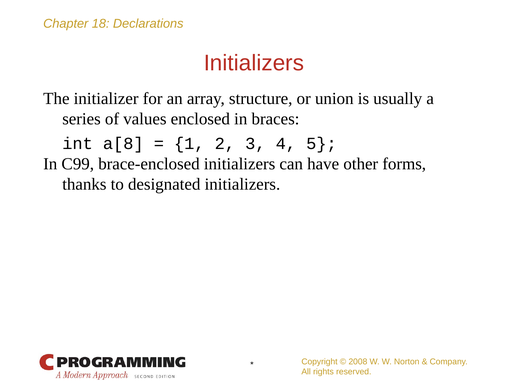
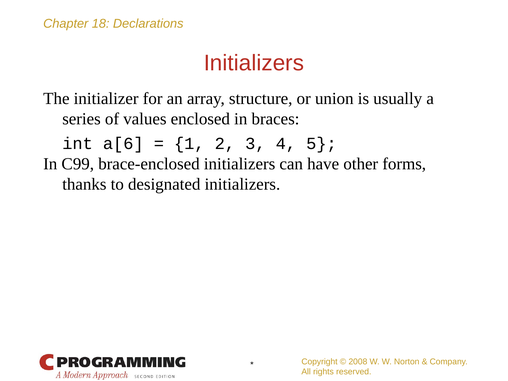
a[8: a[8 -> a[6 (123, 144)
